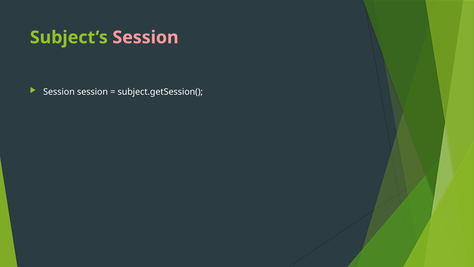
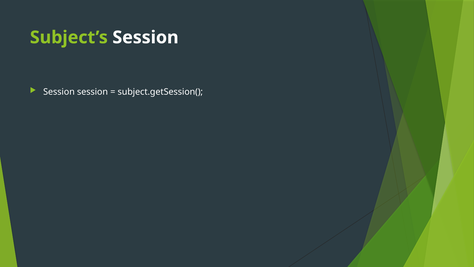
Session colour: pink -> white (146, 37)
